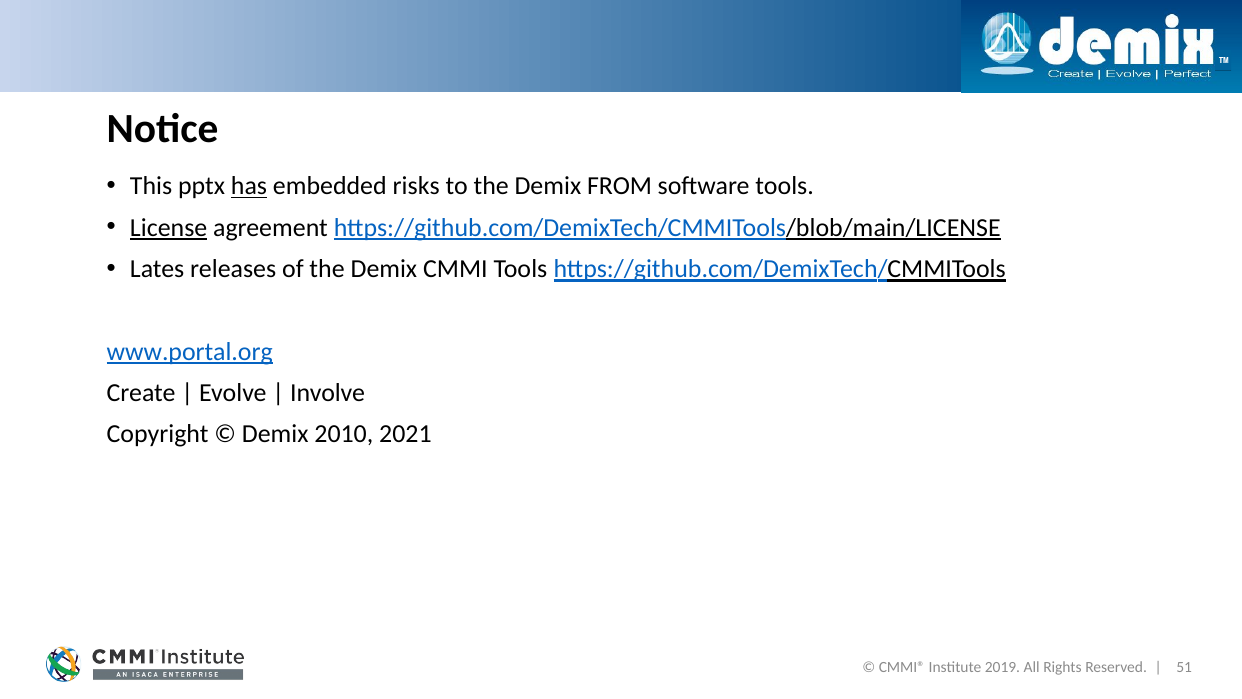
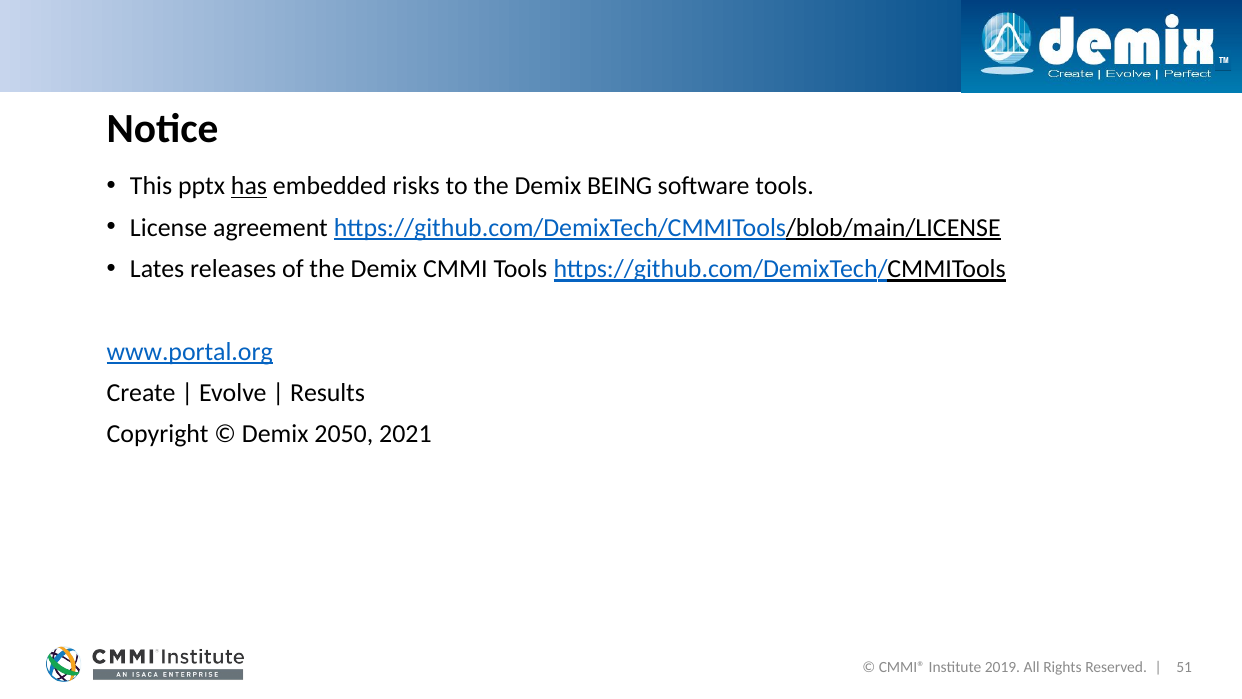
FROM: FROM -> BEING (620, 186)
License underline: present -> none (169, 228)
Involve: Involve -> Results (328, 392)
2010: 2010 -> 2050 (344, 433)
